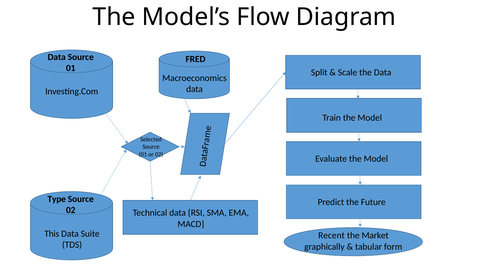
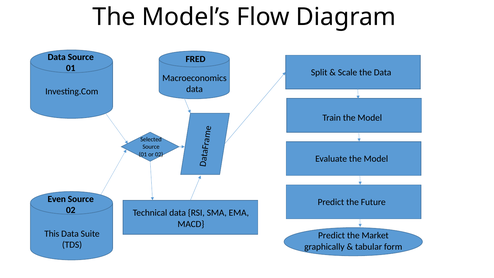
Type: Type -> Even (57, 199)
Recent: Recent -> Predict (331, 235)
